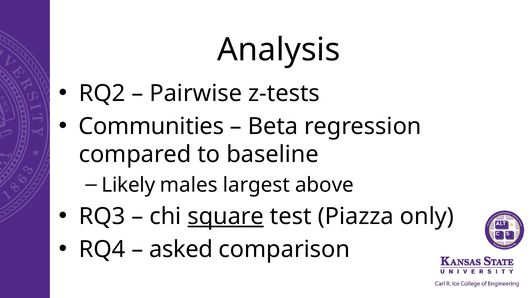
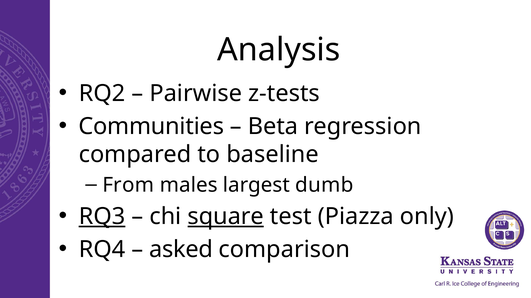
Likely: Likely -> From (128, 185)
above: above -> dumb (324, 185)
RQ3 underline: none -> present (102, 217)
